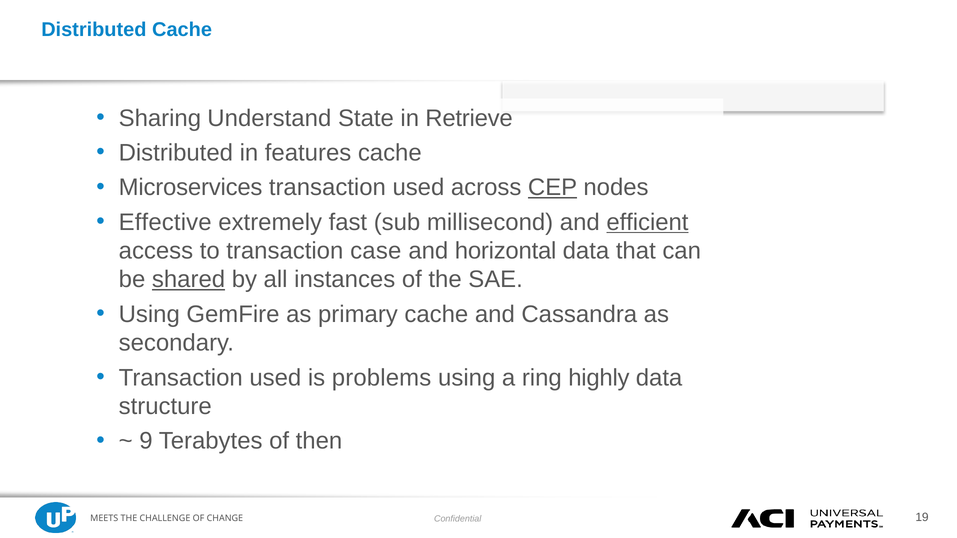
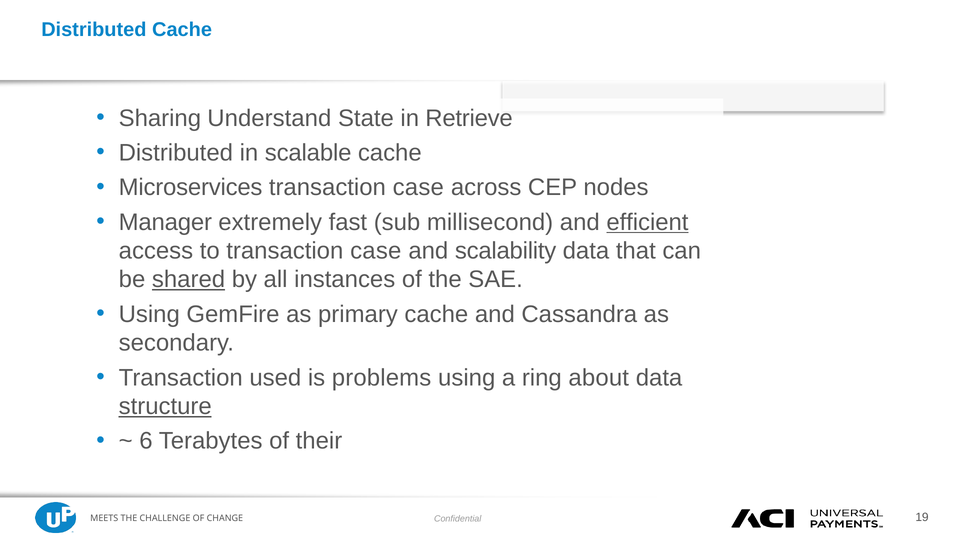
features: features -> scalable (308, 153)
used: used -> case (418, 188)
CEP underline: present -> none (553, 188)
Effective: Effective -> Manager (165, 222)
horizontal: horizontal -> scalability (506, 251)
highly: highly -> about (599, 378)
structure underline: none -> present (165, 407)
9: 9 -> 6 (146, 441)
then: then -> their (319, 441)
